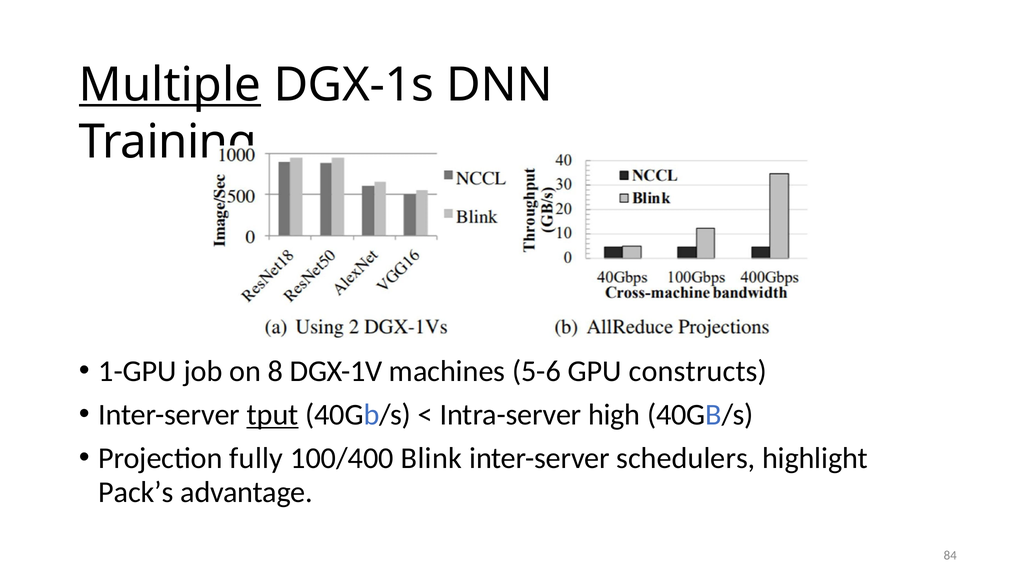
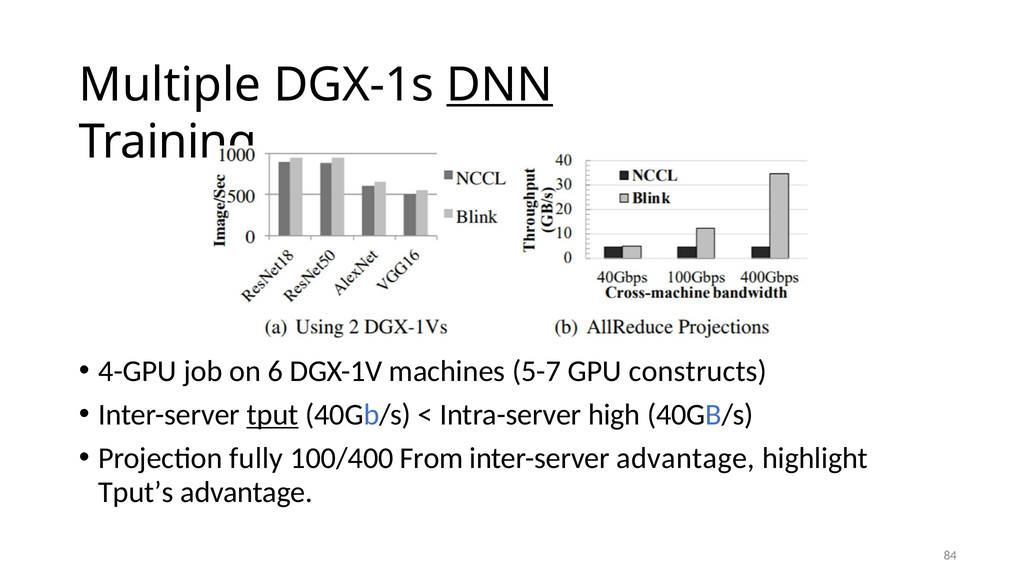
Multiple underline: present -> none (170, 85)
DNN underline: none -> present (500, 85)
1-GPU: 1-GPU -> 4-GPU (138, 371)
8: 8 -> 6 (275, 371)
5-6: 5-6 -> 5-7 (537, 371)
Blink: Blink -> From (432, 458)
inter-server schedulers: schedulers -> advantage (686, 458)
Pack’s: Pack’s -> Tput’s (136, 492)
